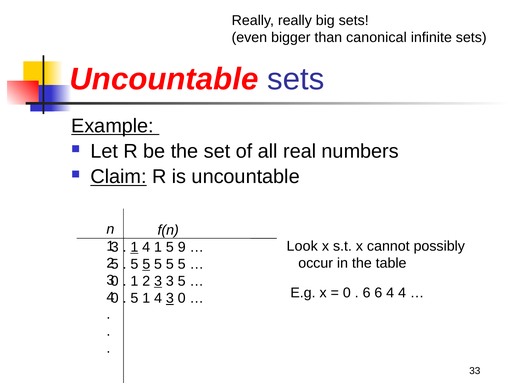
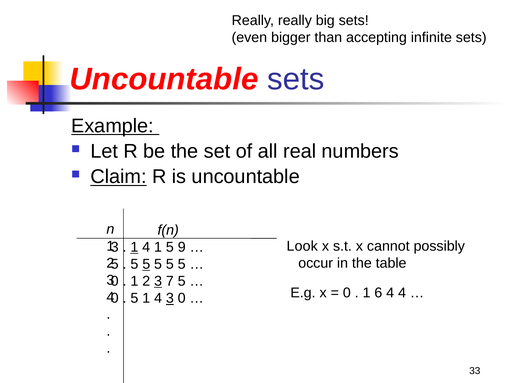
canonical: canonical -> accepting (376, 38)
3 3: 3 -> 7 (170, 281)
6: 6 -> 1 (367, 293)
